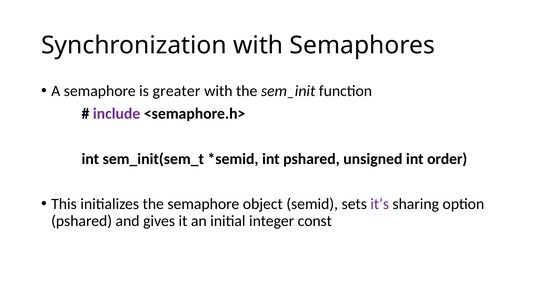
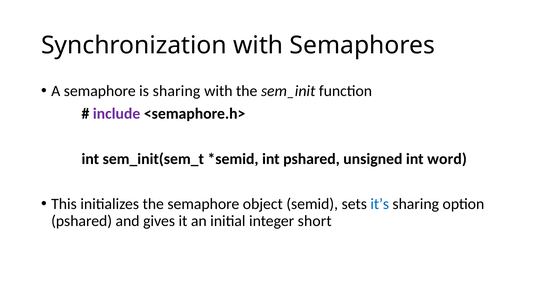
is greater: greater -> sharing (177, 91)
order: order -> word (447, 159)
it’s colour: purple -> blue (380, 204)
const: const -> short (315, 221)
